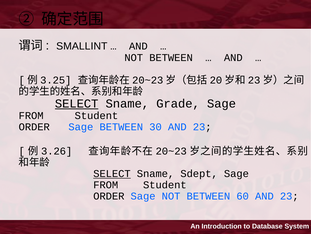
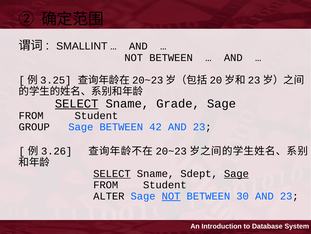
ORDER: ORDER -> GROUP (34, 127)
30: 30 -> 42 (156, 127)
Sage underline: none -> present (236, 173)
ORDER: ORDER -> ALTER (109, 196)
NOT underline: none -> present (171, 196)
60: 60 -> 30 (243, 196)
